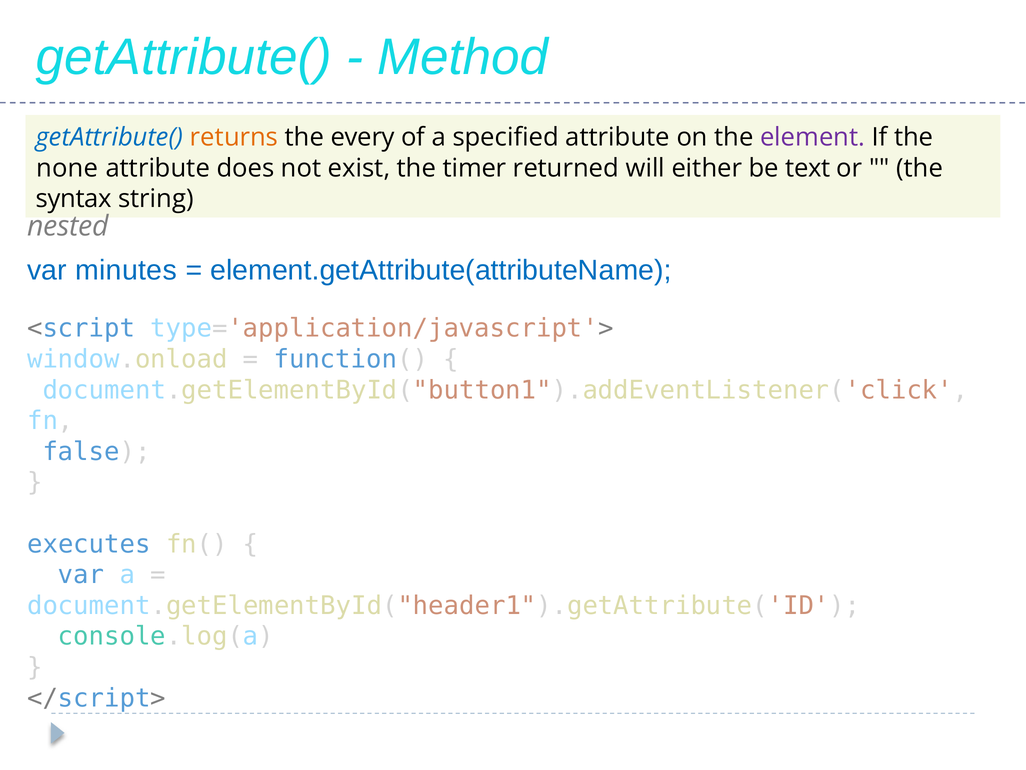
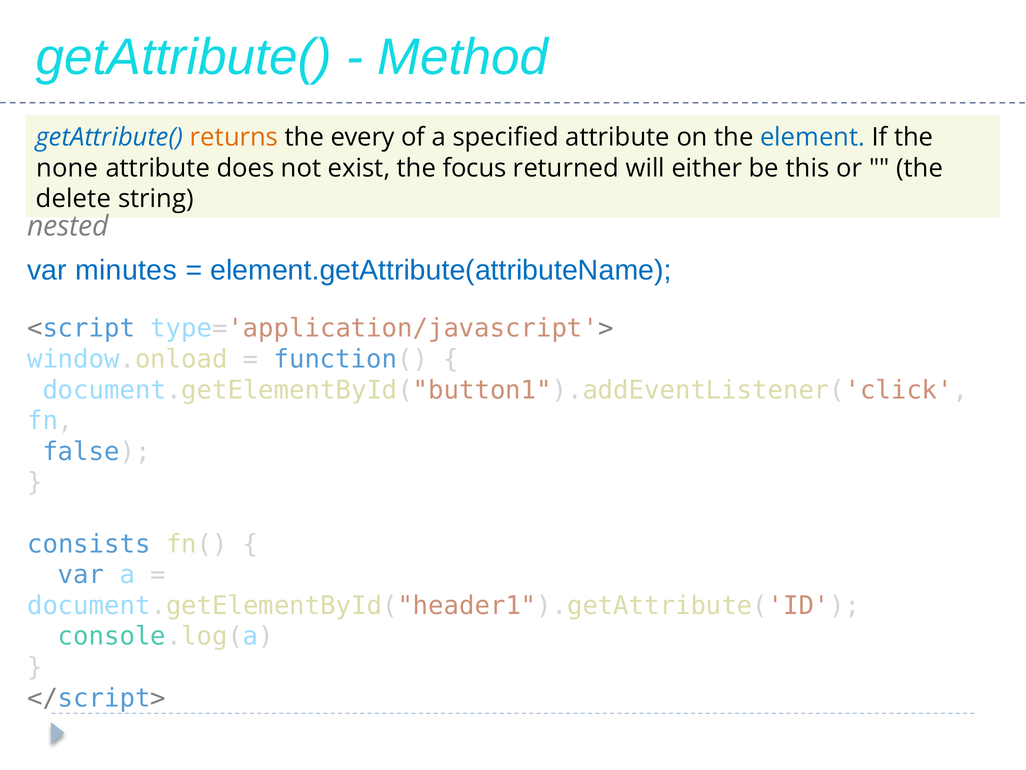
element colour: purple -> blue (813, 137)
timer: timer -> focus (475, 168)
text: text -> this (808, 168)
syntax: syntax -> delete (73, 199)
executes: executes -> consists (89, 544)
